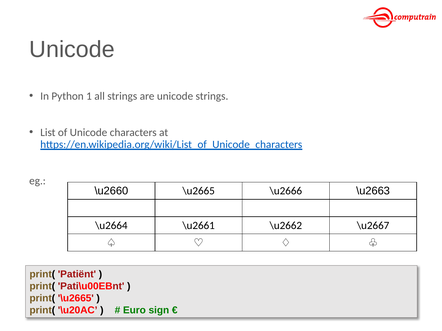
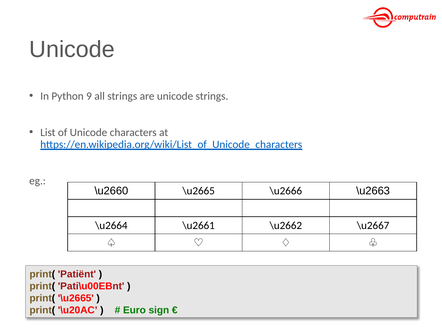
1: 1 -> 9 (89, 96)
